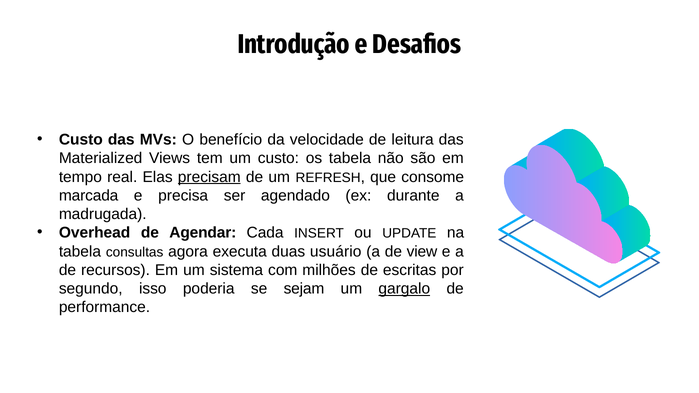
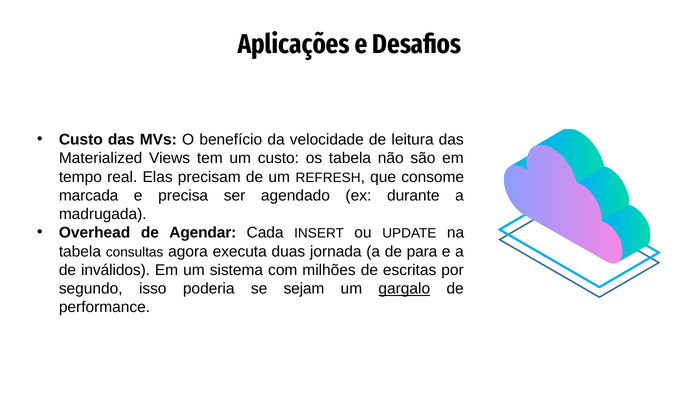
Introdução: Introdução -> Aplicações (294, 44)
precisam underline: present -> none (209, 177)
usuário: usuário -> jornada (336, 252)
view: view -> para (422, 252)
recursos: recursos -> inválidos (116, 270)
